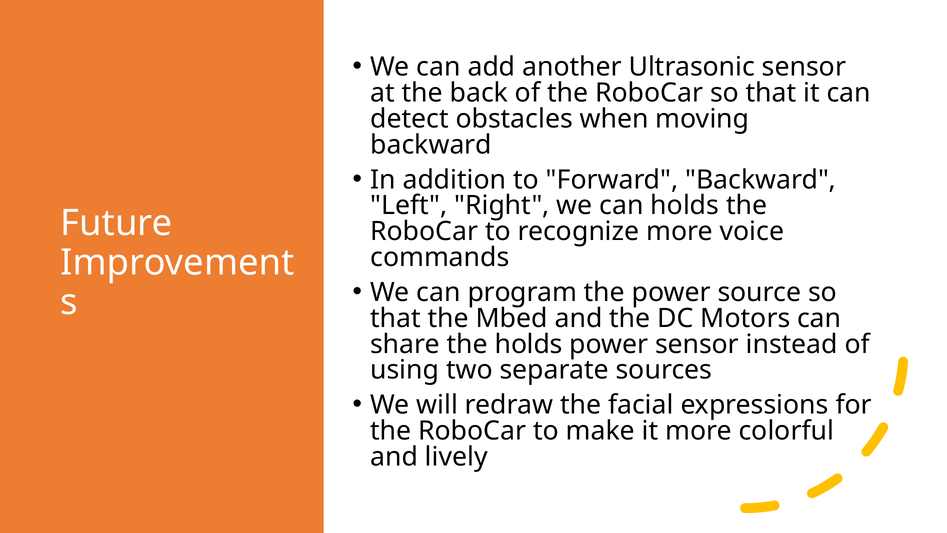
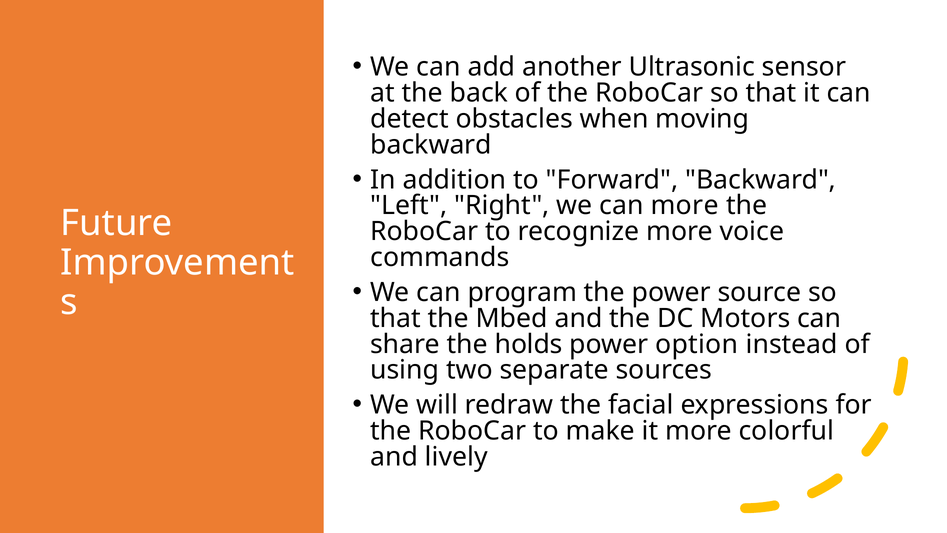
can holds: holds -> more (685, 206)
power sensor: sensor -> option (697, 344)
